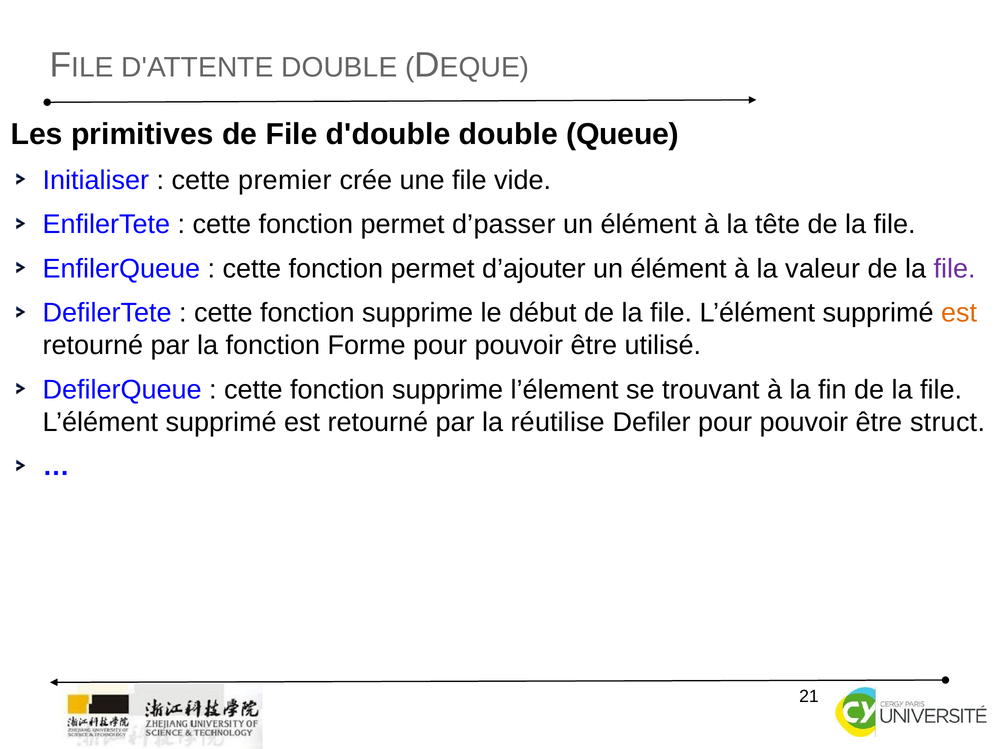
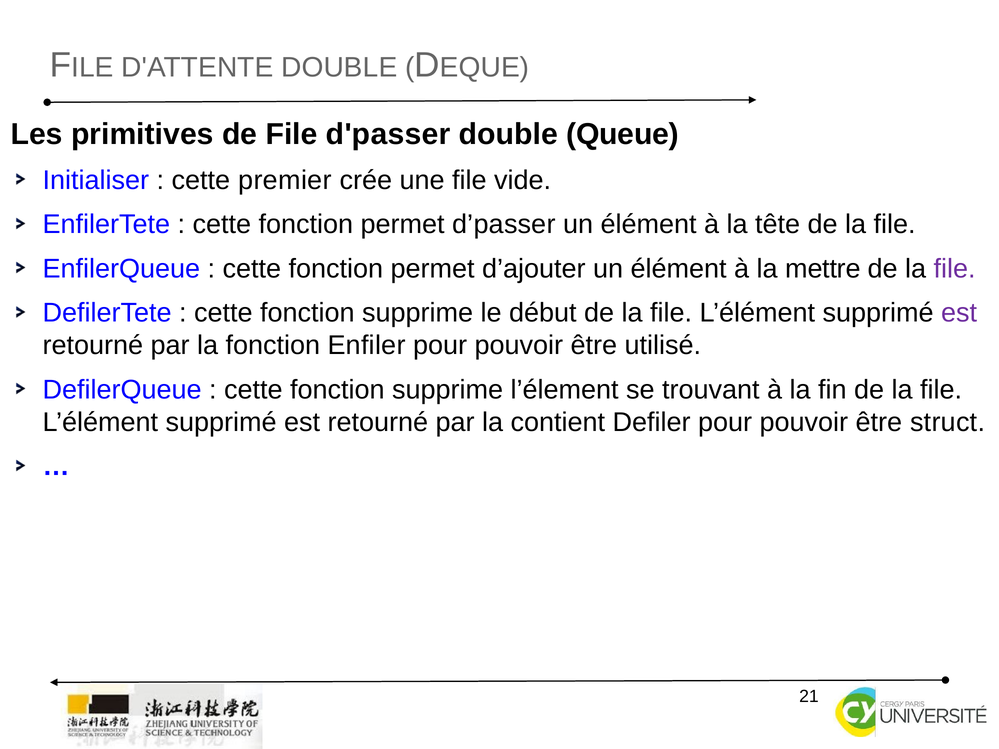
d'double: d'double -> d'passer (388, 134)
valeur: valeur -> mettre (823, 269)
est colour: orange -> purple (959, 313)
Forme: Forme -> Enfiler (367, 346)
réutilise: réutilise -> contient (558, 422)
